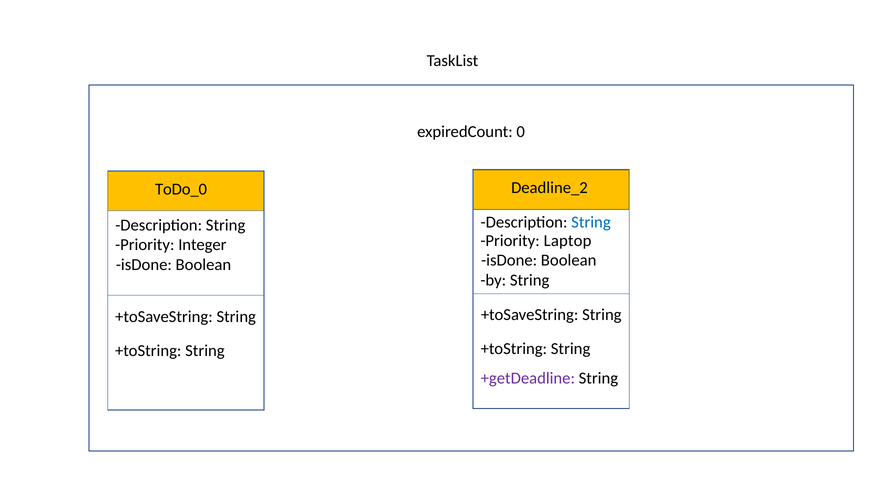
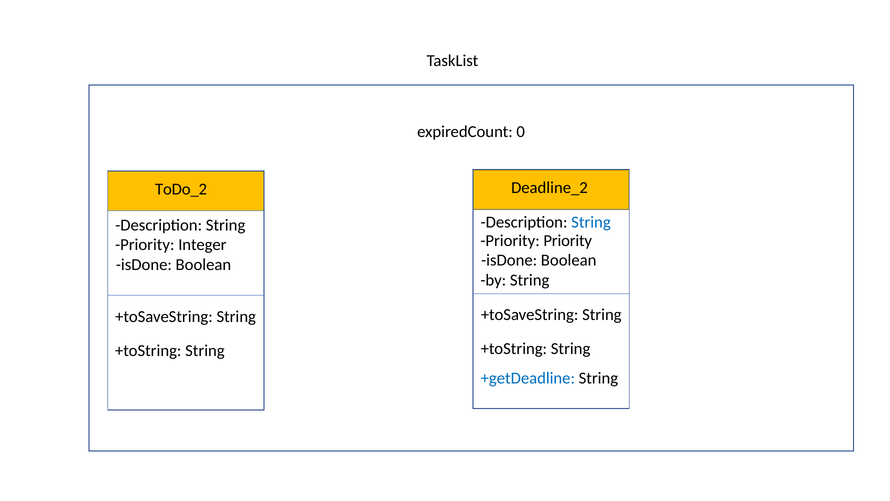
ToDo_0: ToDo_0 -> ToDo_2 (181, 189)
Priority Laptop: Laptop -> Priority (568, 241)
+getDeadline colour: purple -> blue (528, 378)
